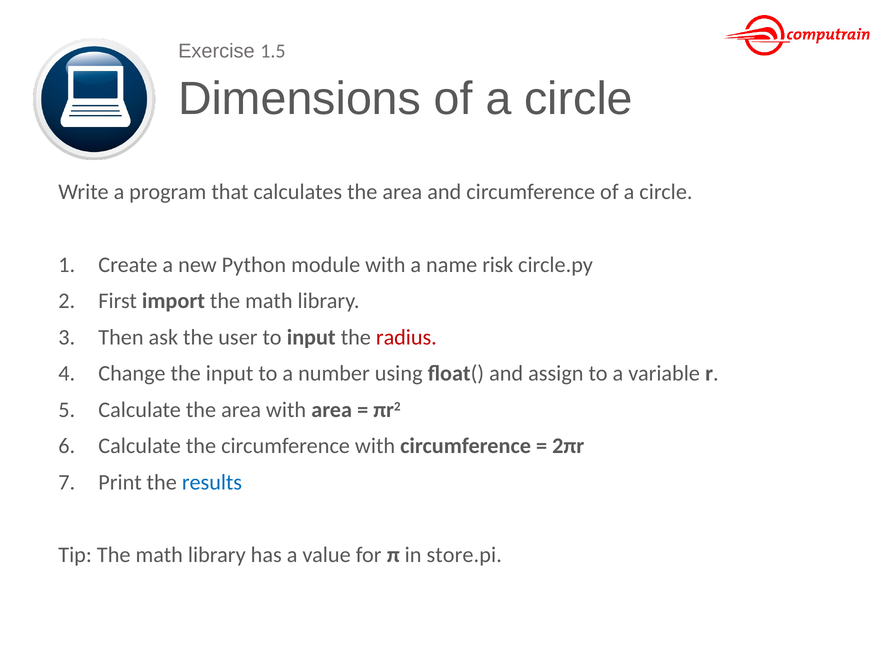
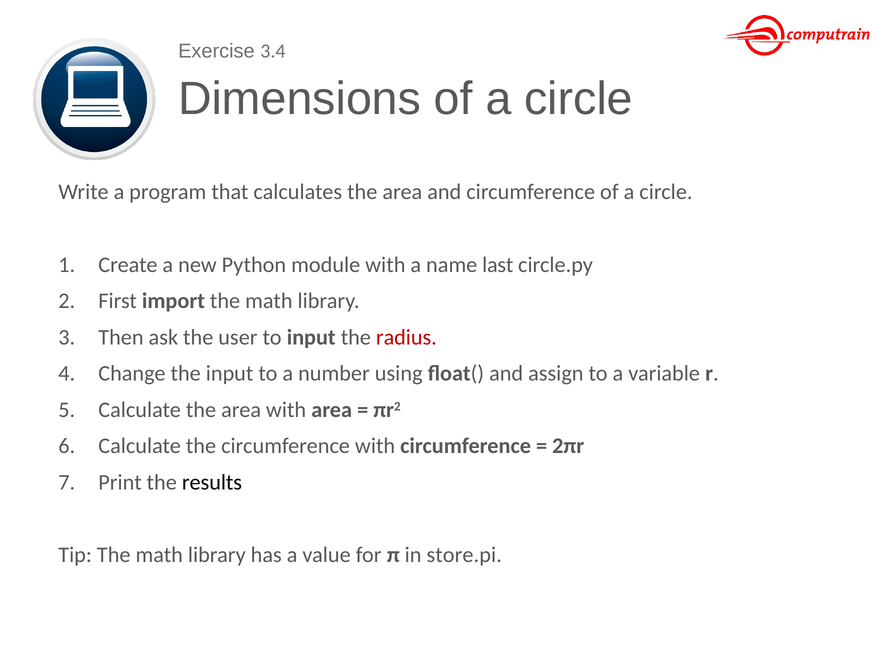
1.5: 1.5 -> 3.4 (273, 51)
risk: risk -> last (498, 264)
results colour: blue -> black (212, 482)
